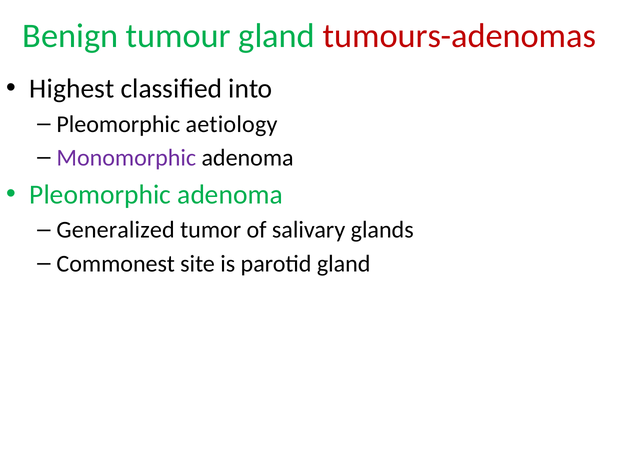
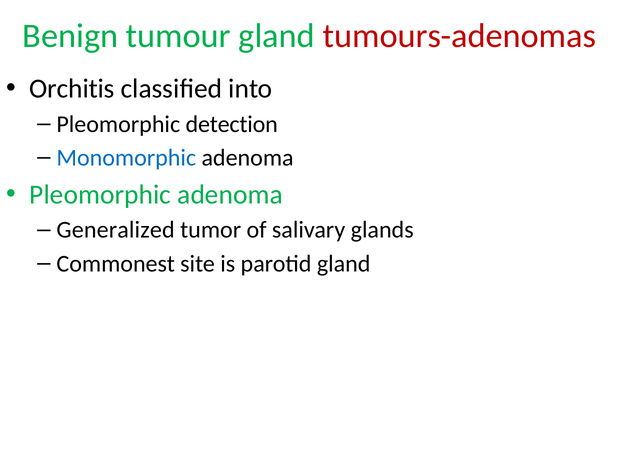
Highest: Highest -> Orchitis (72, 89)
aetiology: aetiology -> detection (232, 124)
Monomorphic colour: purple -> blue (126, 158)
